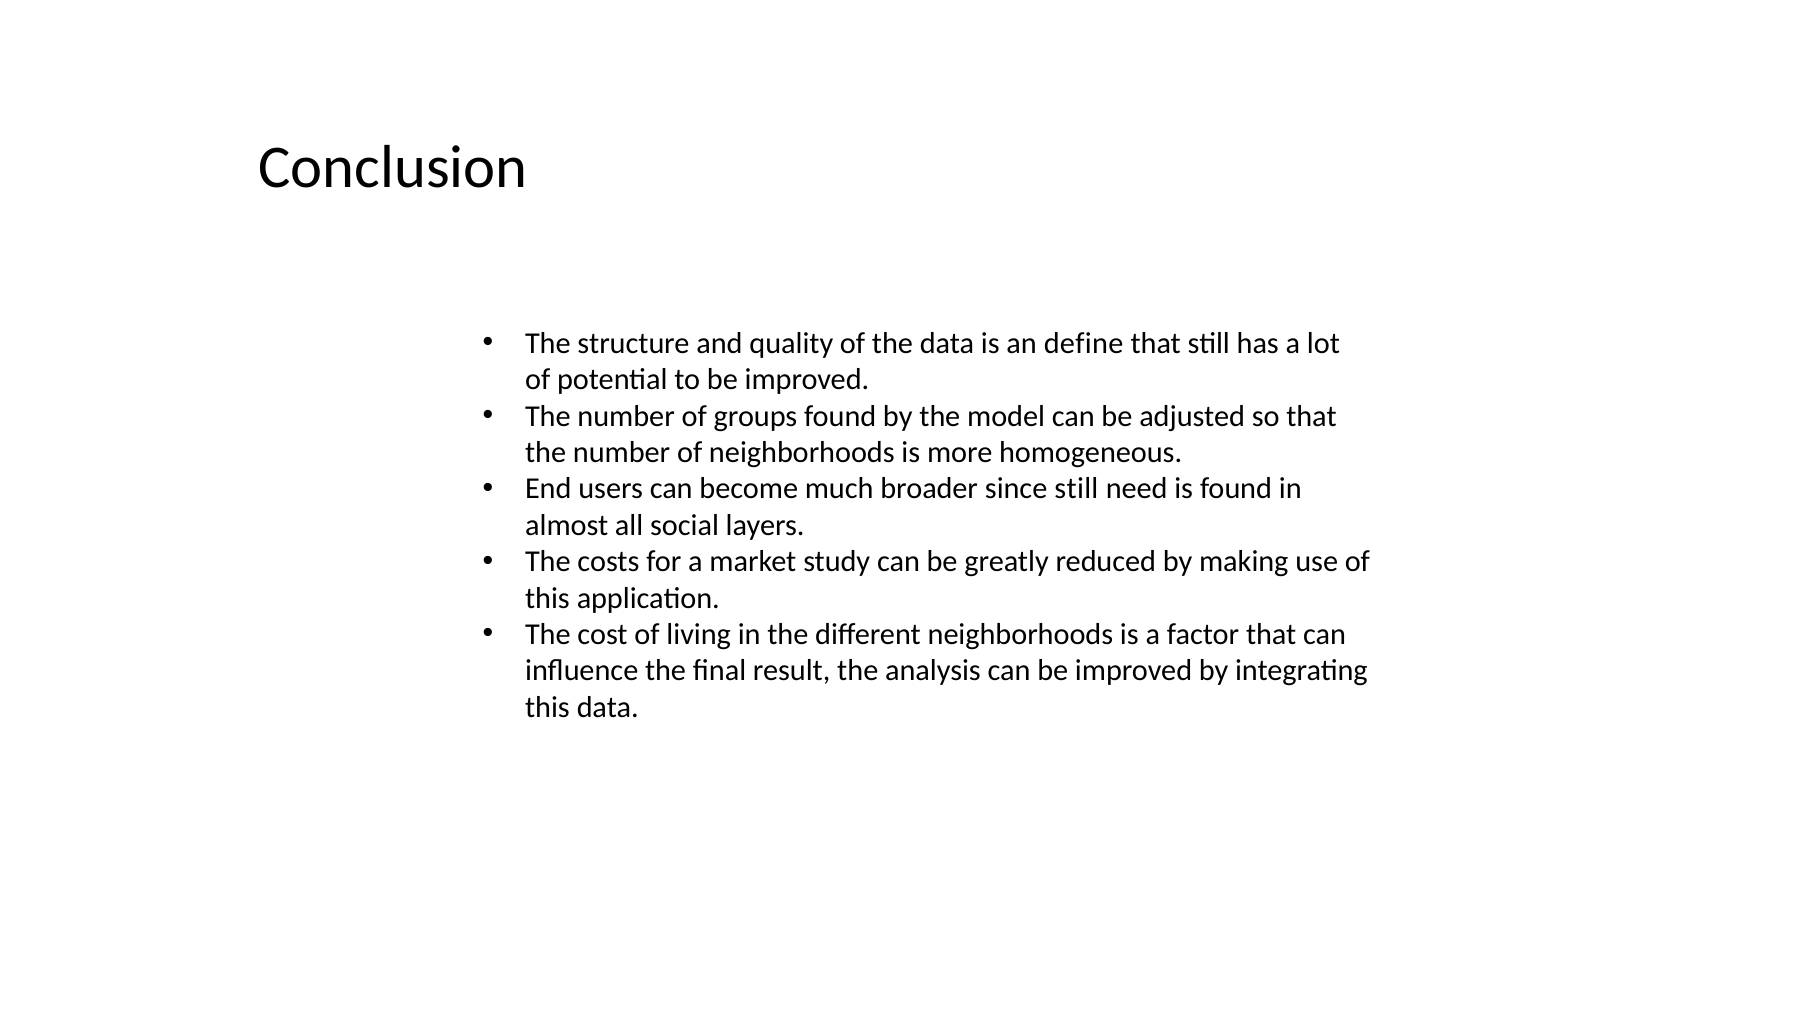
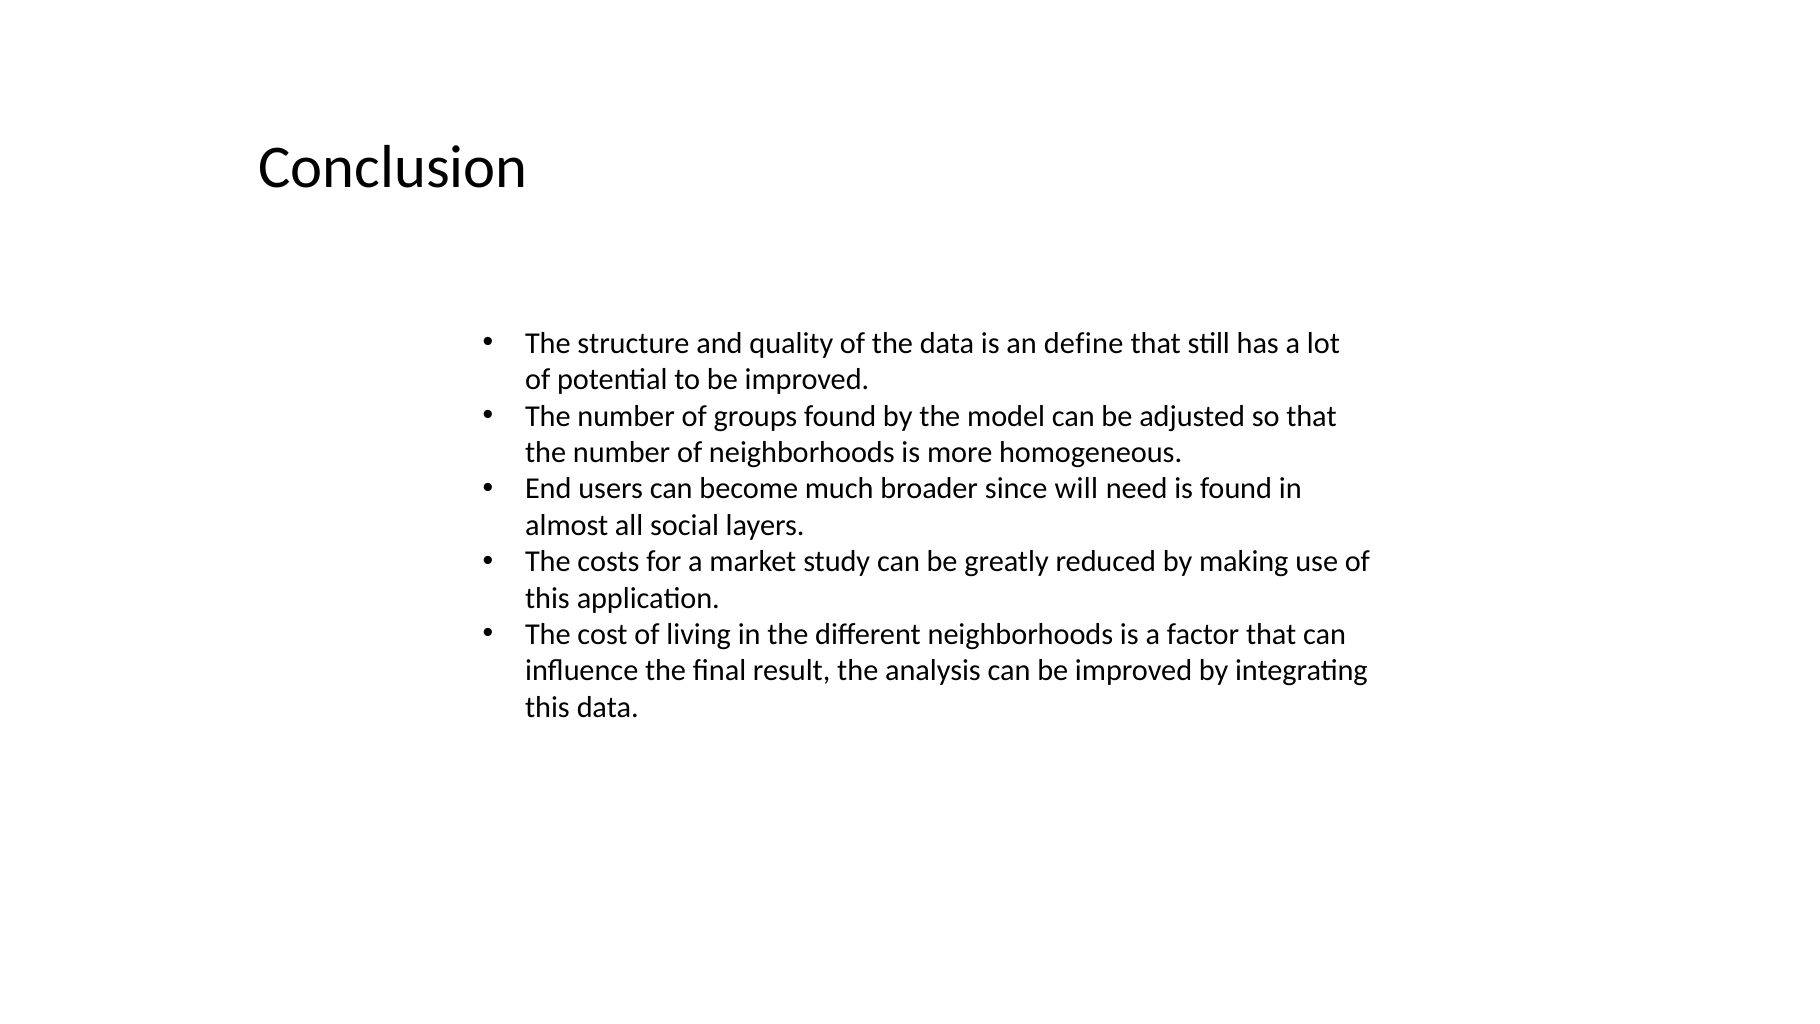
since still: still -> will (1076, 489)
